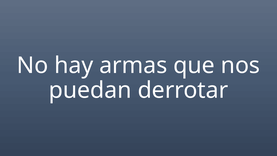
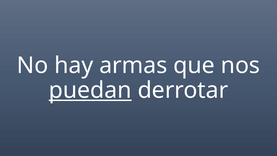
puedan underline: none -> present (90, 90)
